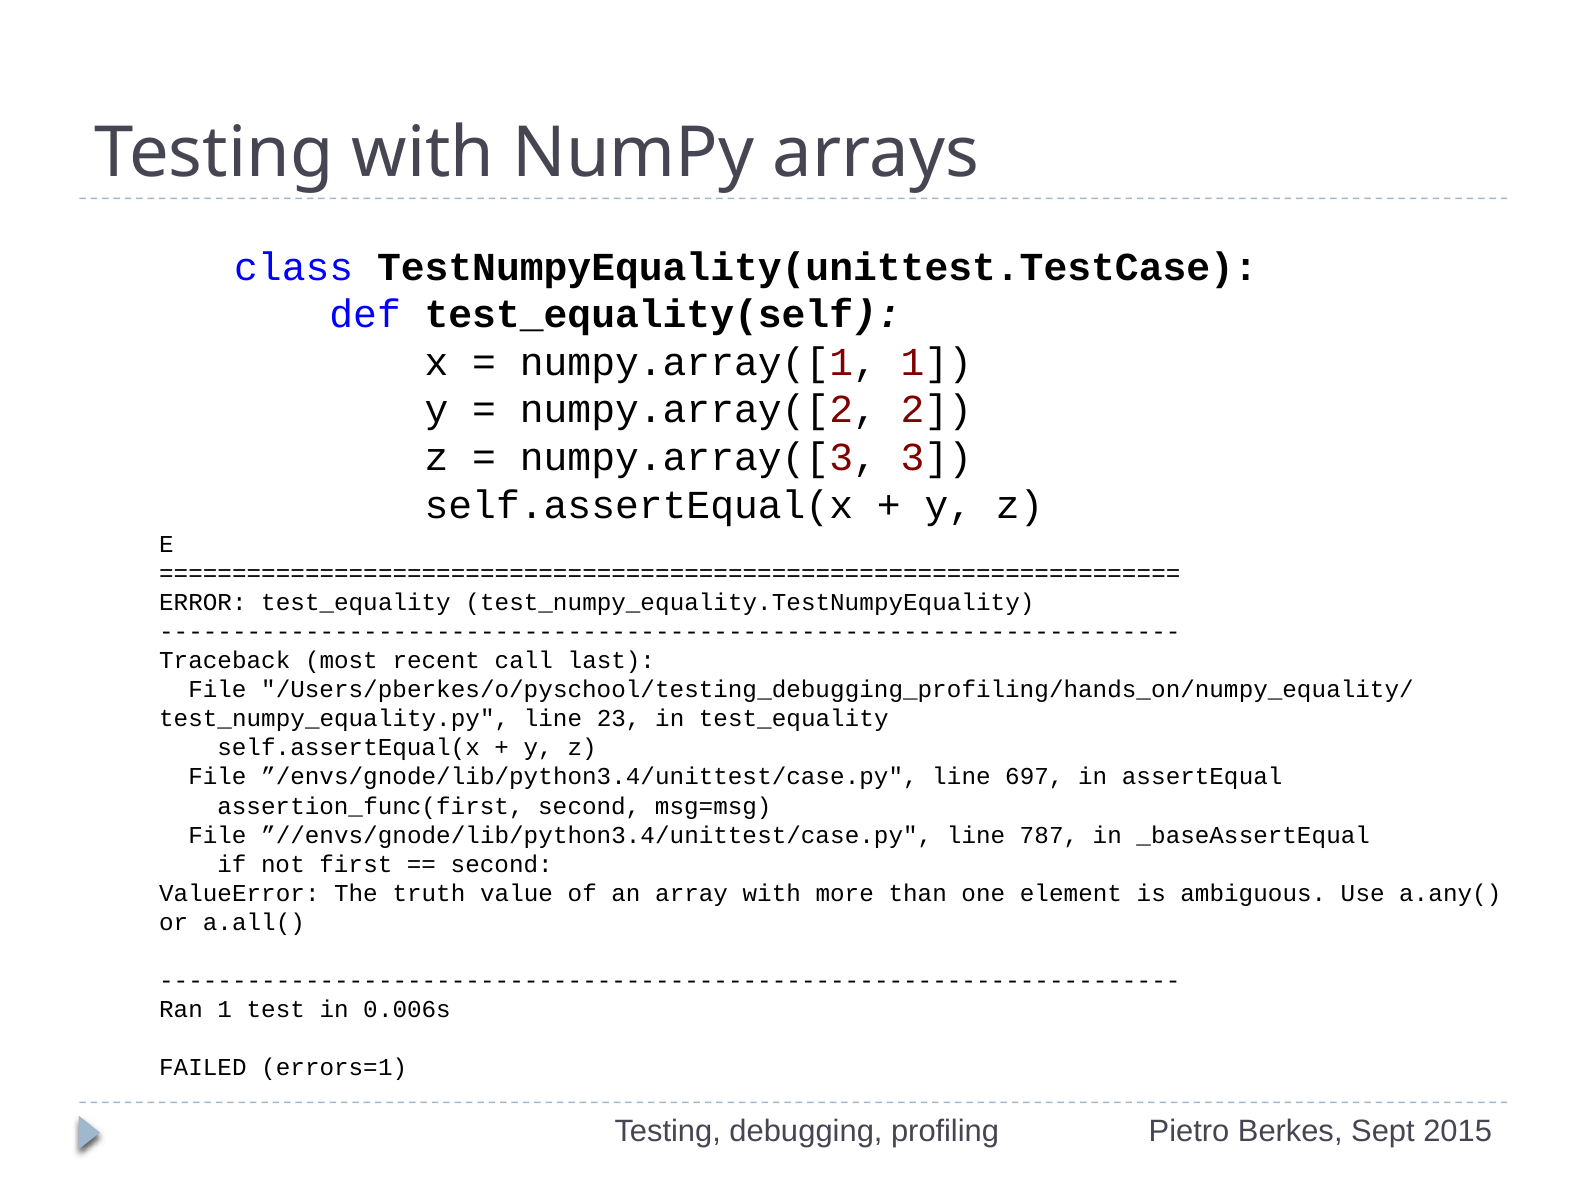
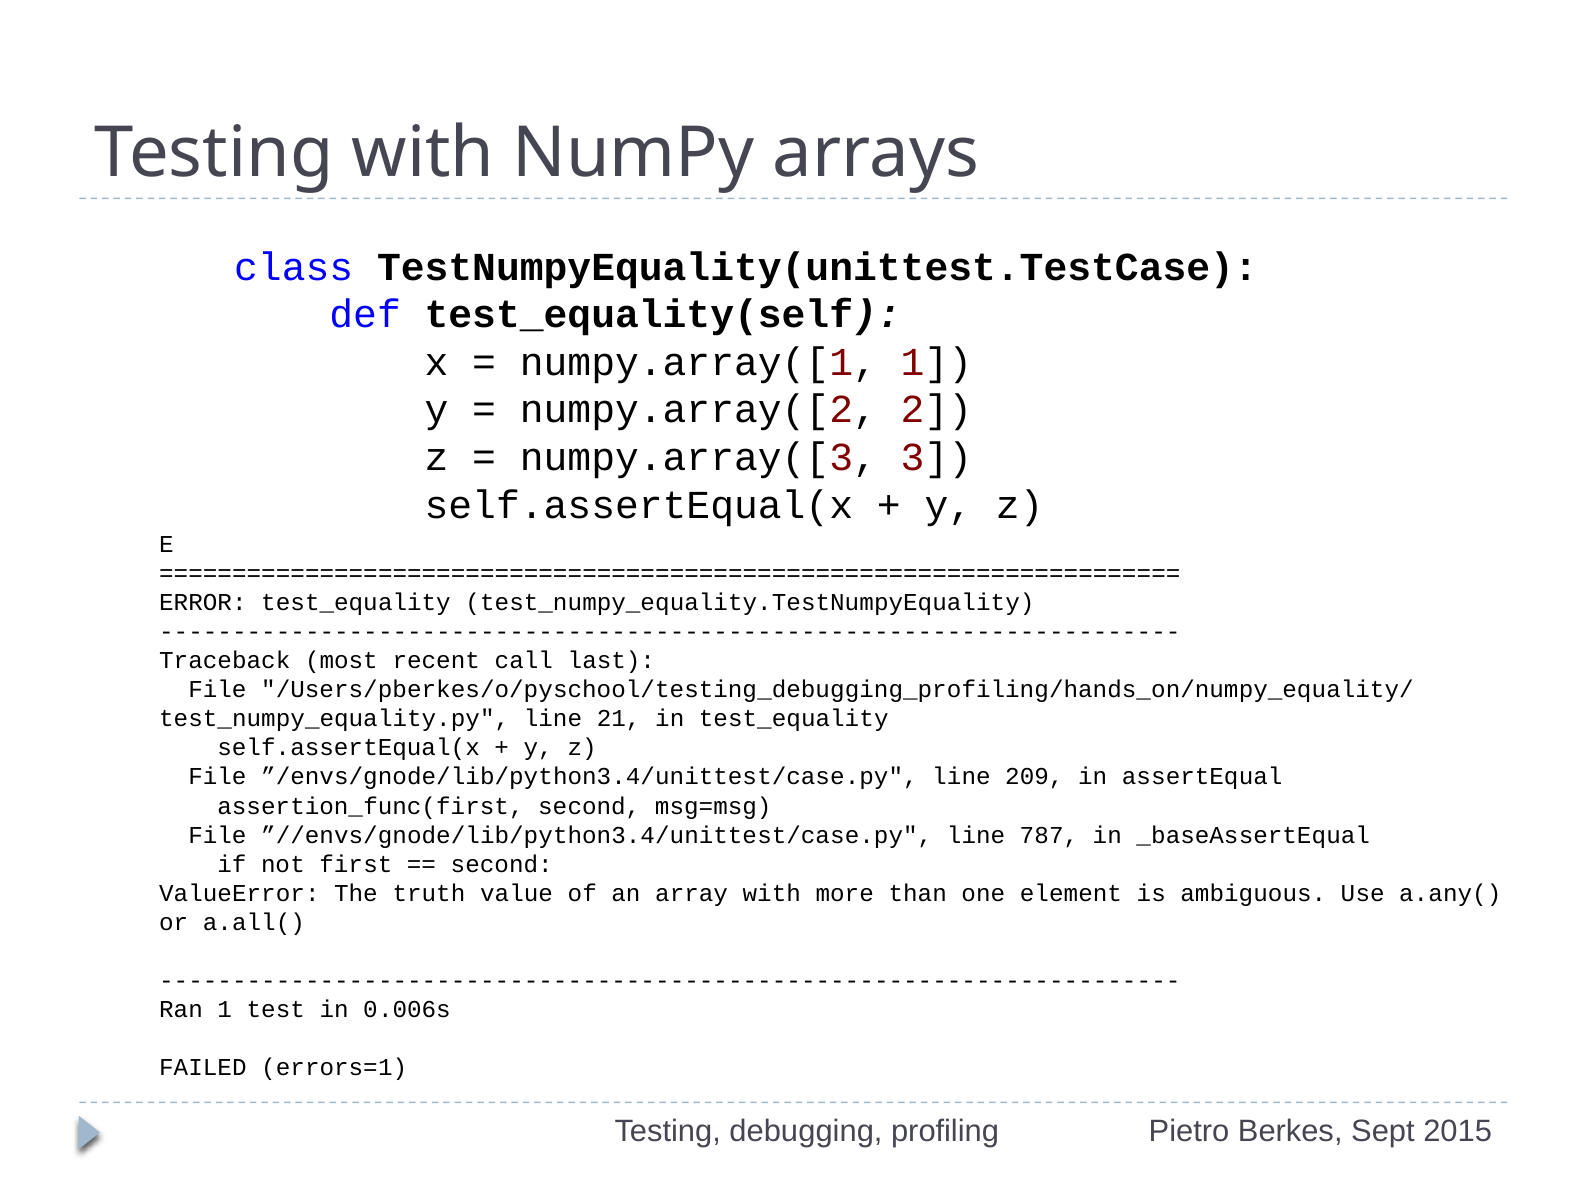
23: 23 -> 21 (619, 719)
697: 697 -> 209 (1034, 777)
